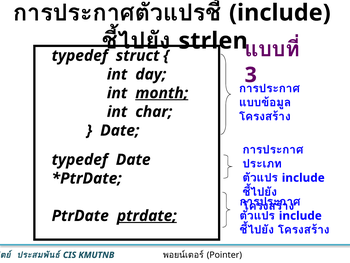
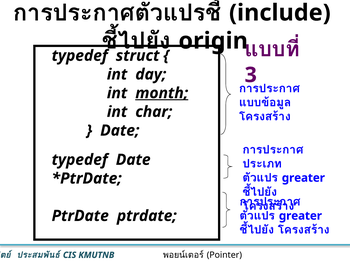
strlen: strlen -> origin (213, 41)
include: include -> greater (303, 178)
include: include -> greater (300, 215)
ptrdate underline: present -> none (147, 215)
